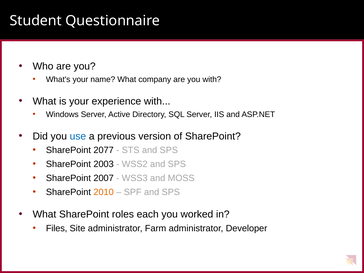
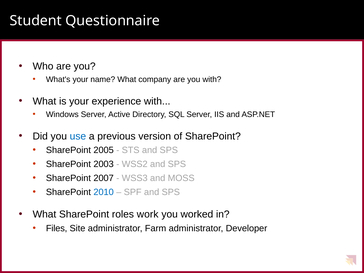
2077: 2077 -> 2005 (104, 150)
2010 colour: orange -> blue (104, 192)
each: each -> work (148, 214)
